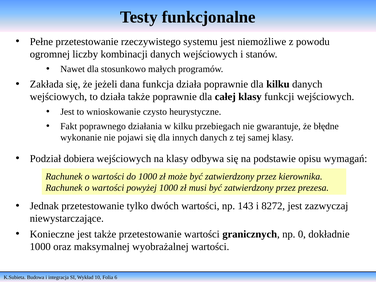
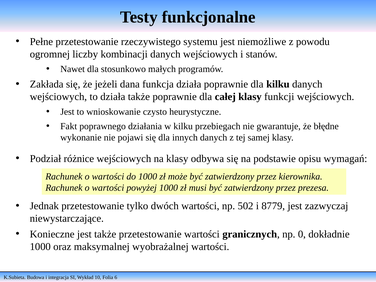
dobiera: dobiera -> różnice (79, 159)
143: 143 -> 502 (246, 206)
8272: 8272 -> 8779 (273, 206)
